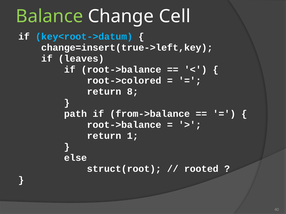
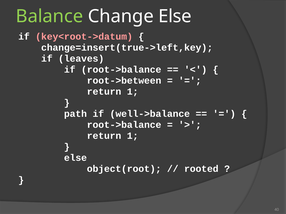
Change Cell: Cell -> Else (175, 16)
key<root->datum colour: light blue -> pink (84, 37)
root->colored: root->colored -> root->between (124, 81)
8: 8 -> 1 (133, 92)
from->balance: from->balance -> well->balance (150, 114)
struct(root: struct(root -> object(root (124, 169)
